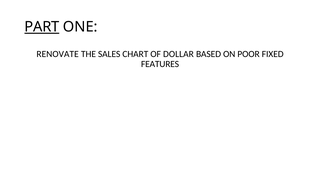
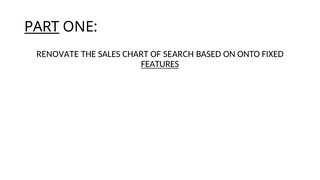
DOLLAR: DOLLAR -> SEARCH (178, 54)
POOR: POOR -> ONTO (249, 54)
FEATURES underline: none -> present (160, 64)
